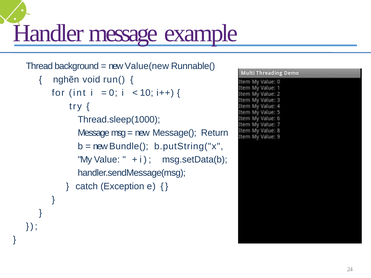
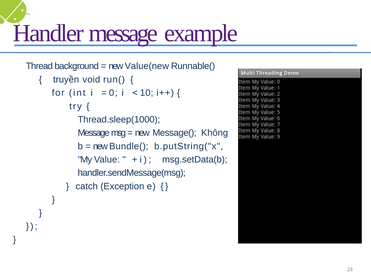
nghẽn: nghẽn -> truyền (66, 80)
Return: Return -> Không (215, 133)
